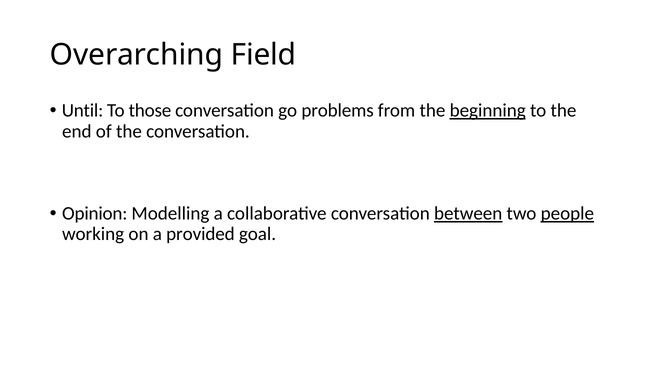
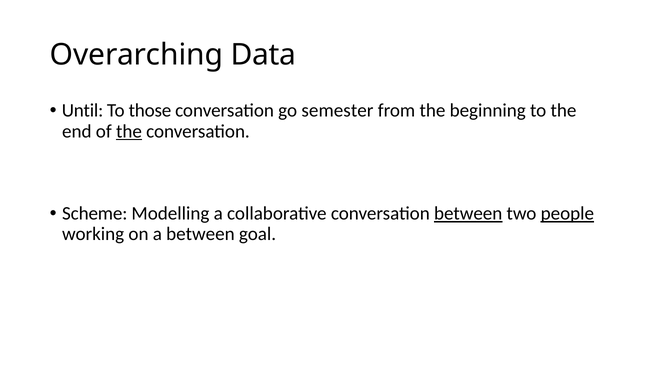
Field: Field -> Data (264, 55)
problems: problems -> semester (337, 111)
beginning underline: present -> none (488, 111)
the underline: none -> present (129, 131)
Opinion: Opinion -> Scheme (95, 213)
a provided: provided -> between (200, 234)
